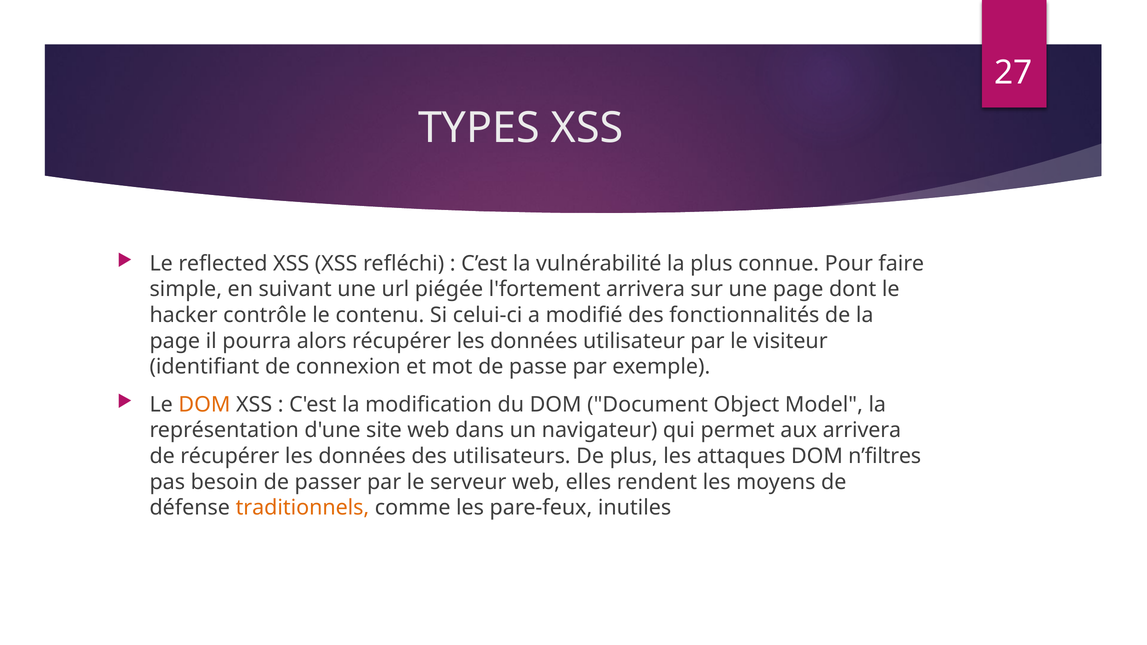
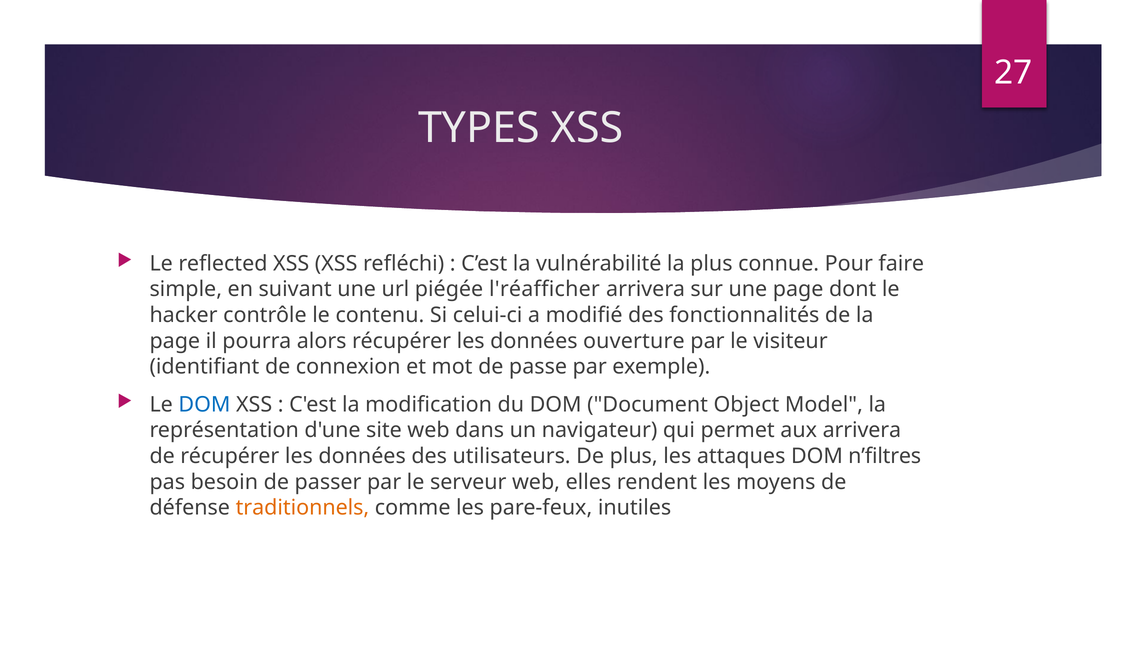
l'fortement: l'fortement -> l'réafficher (544, 289)
utilisateur: utilisateur -> ouverture (634, 341)
DOM colour: orange -> blue (204, 405)
